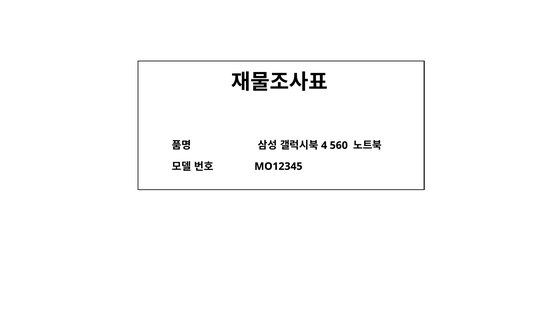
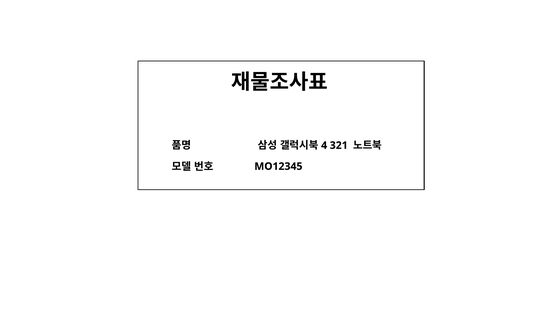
560: 560 -> 321 (339, 145)
